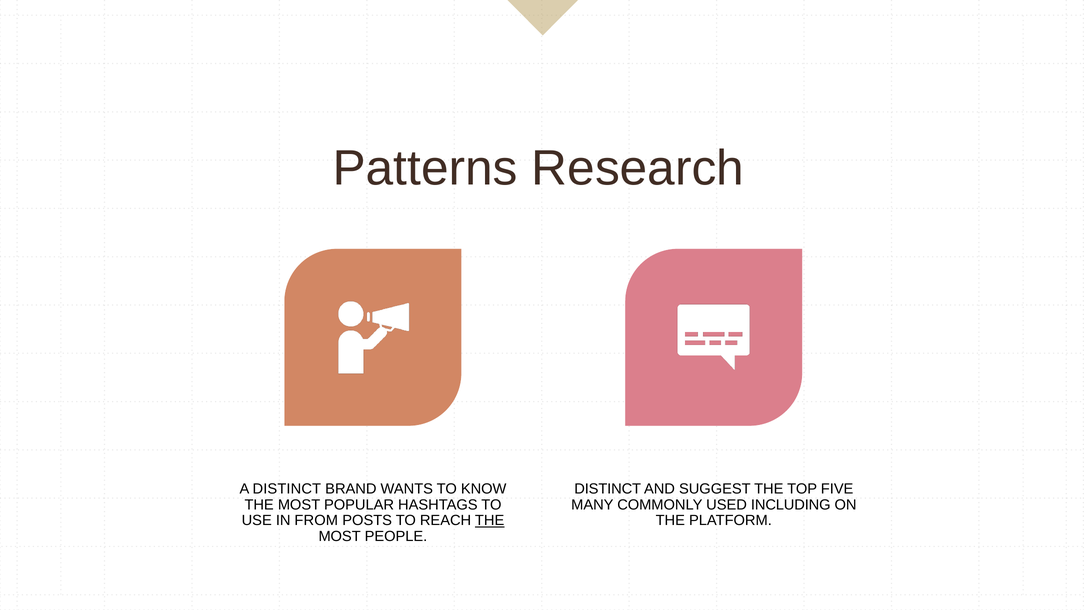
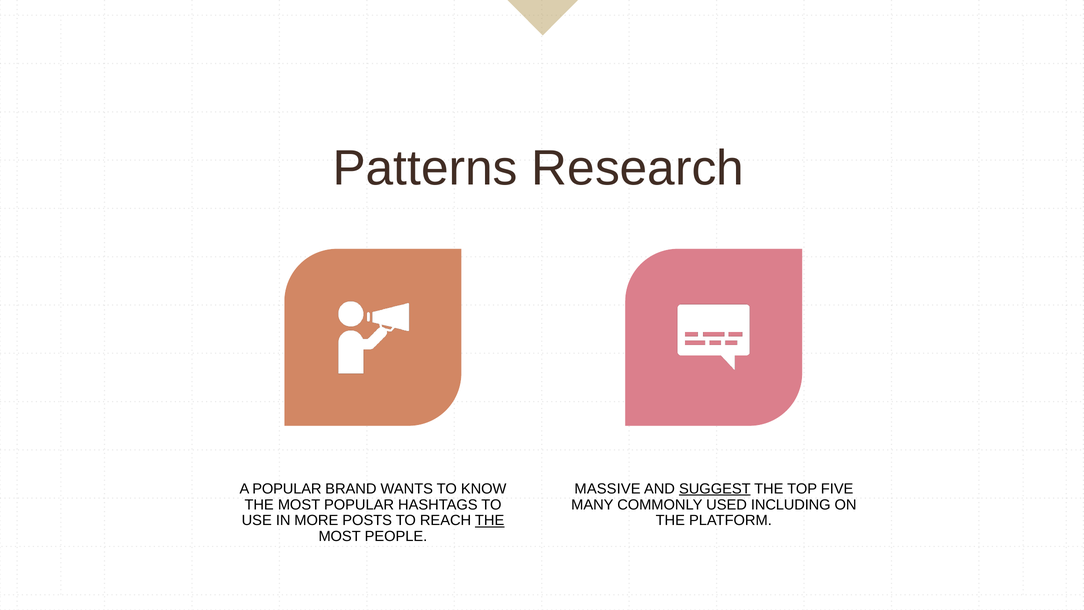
A DISTINCT: DISTINCT -> POPULAR (287, 489)
DISTINCT: DISTINCT -> MASSIVE (608, 489)
SUGGEST underline: none -> present (715, 489)
FROM: FROM -> MORE (316, 520)
